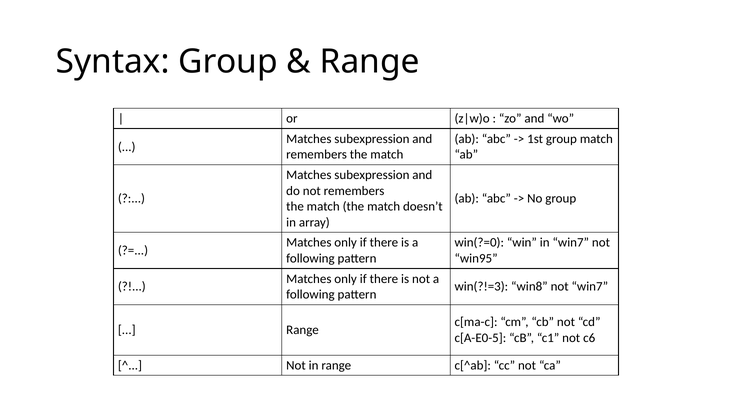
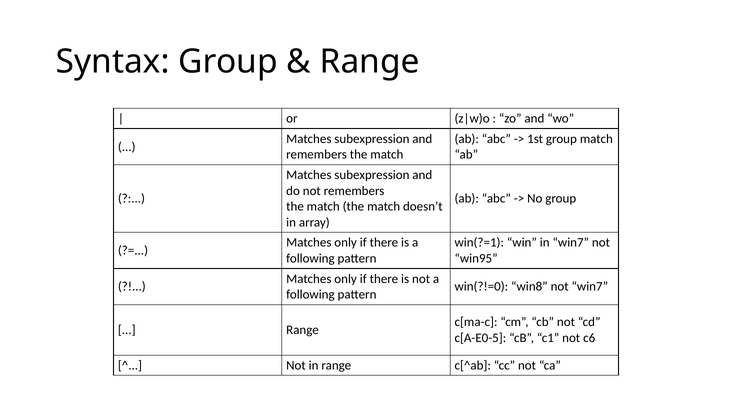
win(?=0: win(?=0 -> win(?=1 (479, 243)
win(?!=3: win(?!=3 -> win(?!=0 (481, 287)
